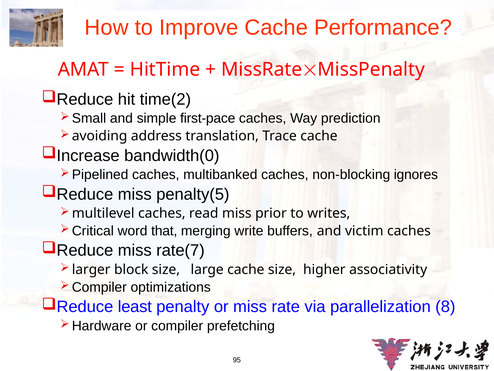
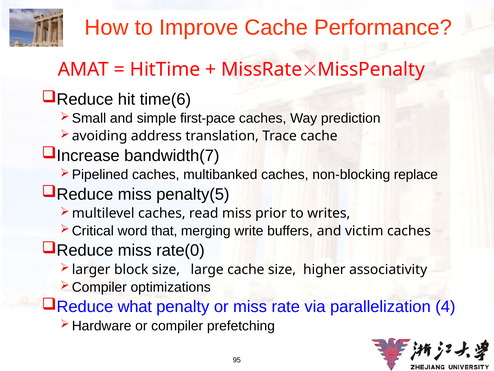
time(2: time(2 -> time(6 (165, 99)
bandwidth(0: bandwidth(0 -> bandwidth(7 (172, 155)
ignores: ignores -> replace (416, 174)
rate(7: rate(7 -> rate(0 (180, 250)
least: least -> what (135, 306)
8: 8 -> 4 (445, 306)
